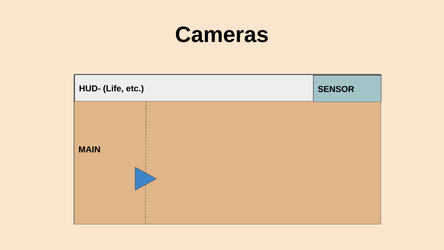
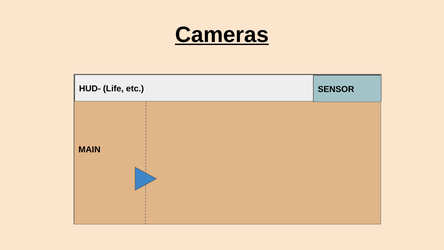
Cameras underline: none -> present (222, 35)
